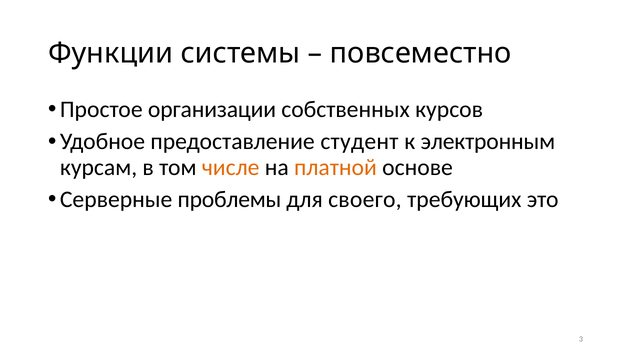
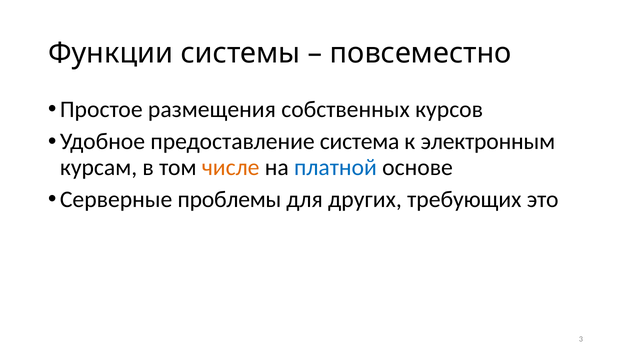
организации: организации -> размещения (212, 109)
студент: студент -> система (360, 142)
платной colour: orange -> blue (335, 167)
своего: своего -> других (365, 199)
